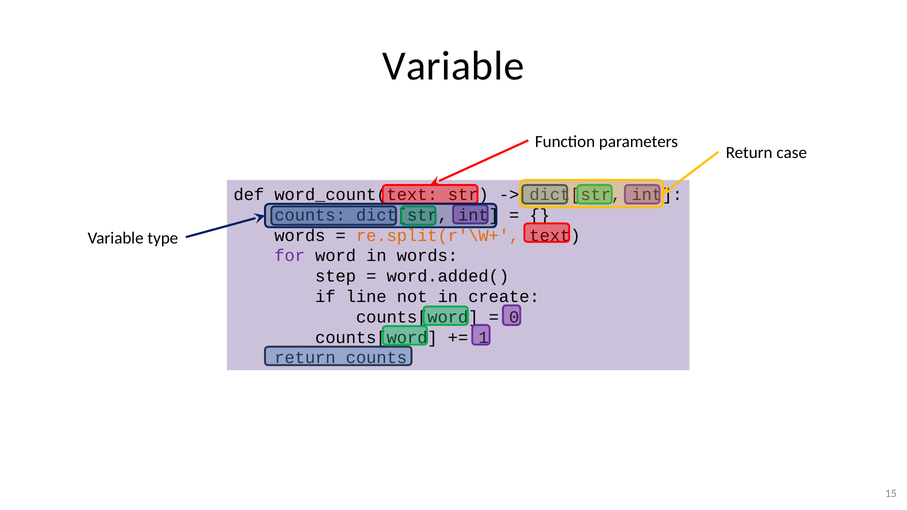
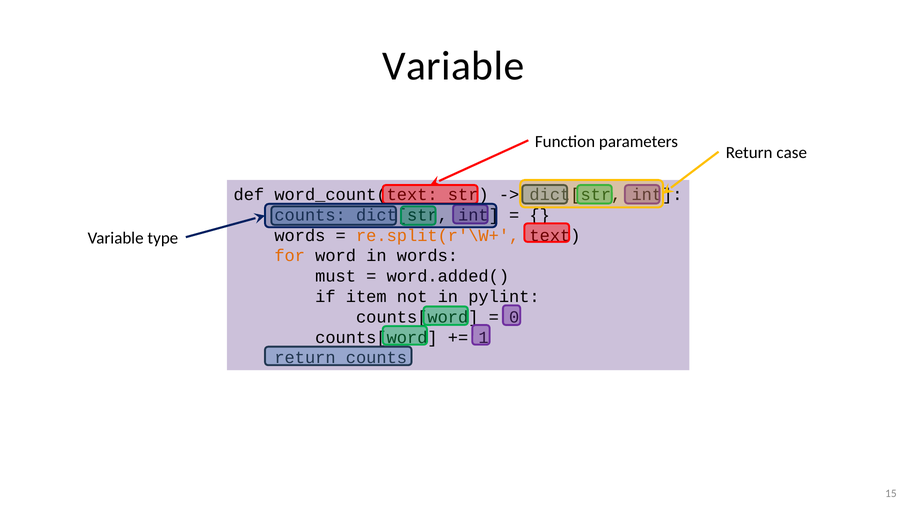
for colour: purple -> orange (290, 256)
step: step -> must (336, 276)
line: line -> item (366, 297)
create: create -> pylint (504, 297)
